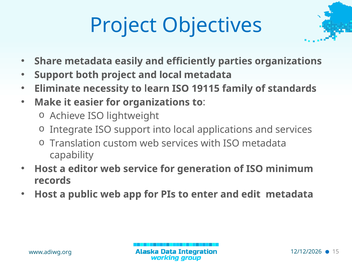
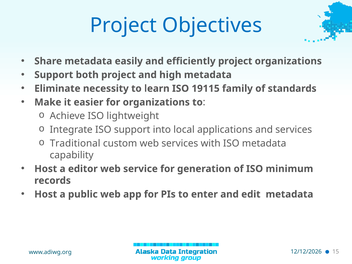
efficiently parties: parties -> project (235, 61)
and local: local -> high (170, 75)
Translation: Translation -> Traditional (75, 143)
